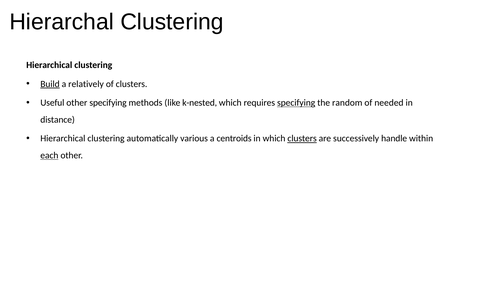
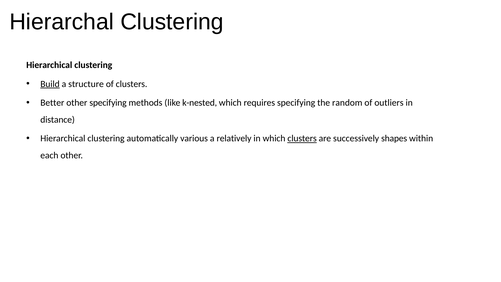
relatively: relatively -> structure (86, 84)
Useful: Useful -> Better (52, 103)
specifying underline: present -> none (296, 103)
needed: needed -> outliers (389, 103)
centroids: centroids -> relatively (234, 138)
handle: handle -> shapes (394, 138)
each underline: present -> none (49, 155)
